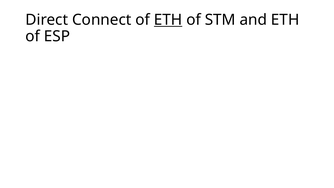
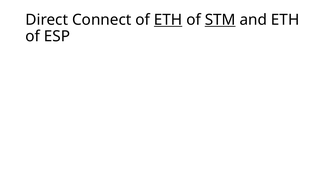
STM underline: none -> present (220, 20)
